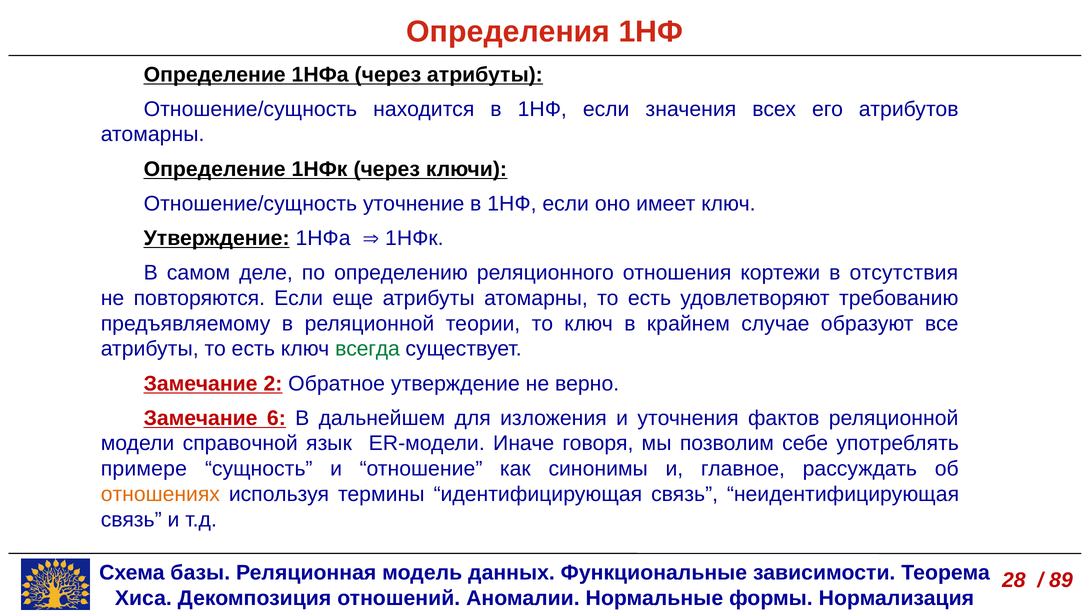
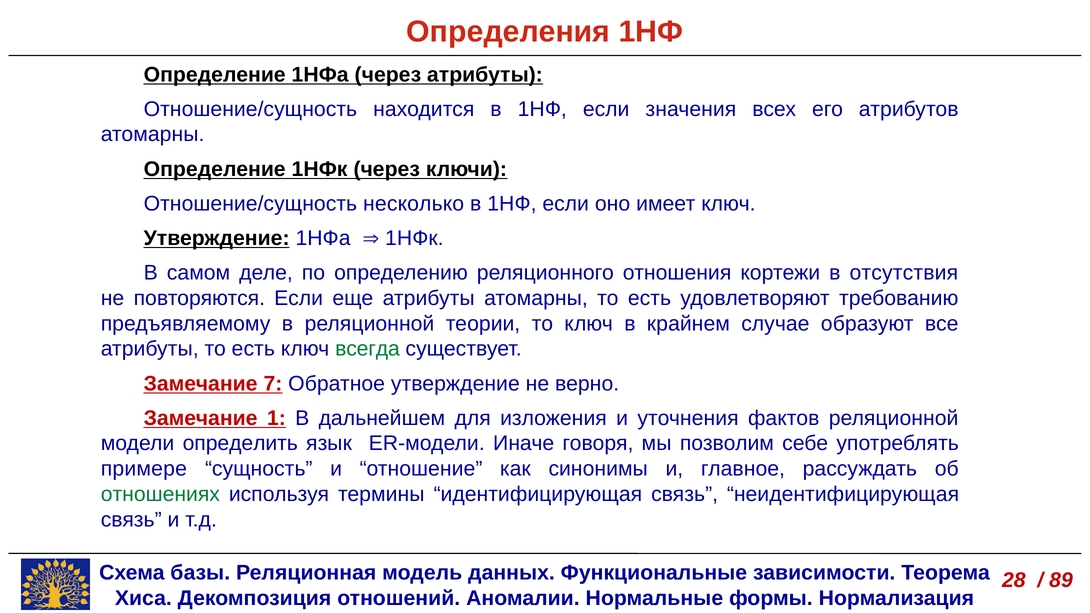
уточнение: уточнение -> несколько (414, 204)
2: 2 -> 7 (273, 384)
6: 6 -> 1 (276, 418)
справочной: справочной -> определить (240, 444)
отношениях colour: orange -> green (160, 494)
